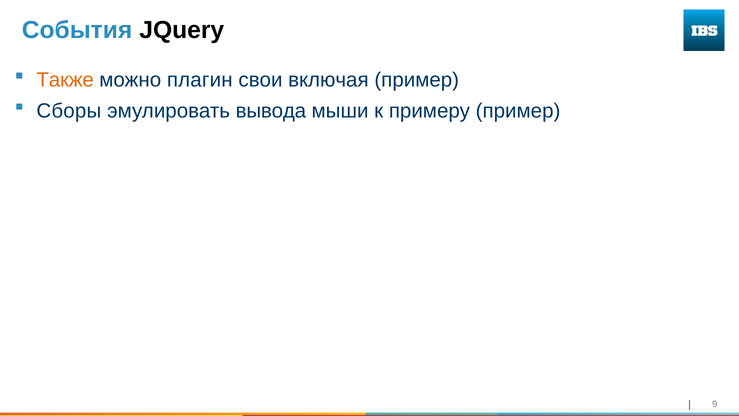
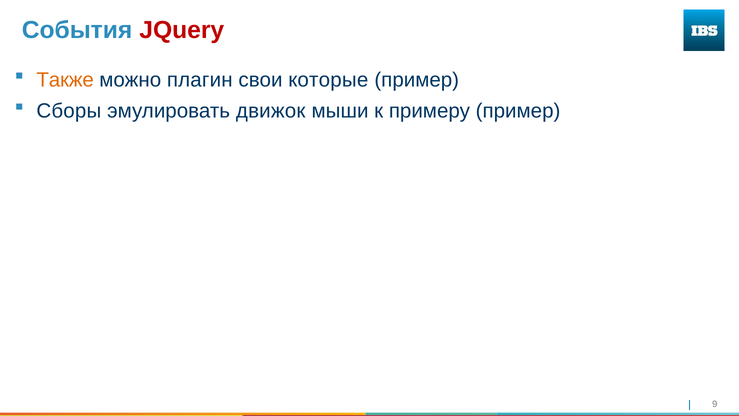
JQuery colour: black -> red (182, 30)
включая: включая -> которые (328, 80)
вывода: вывода -> движок (271, 111)
